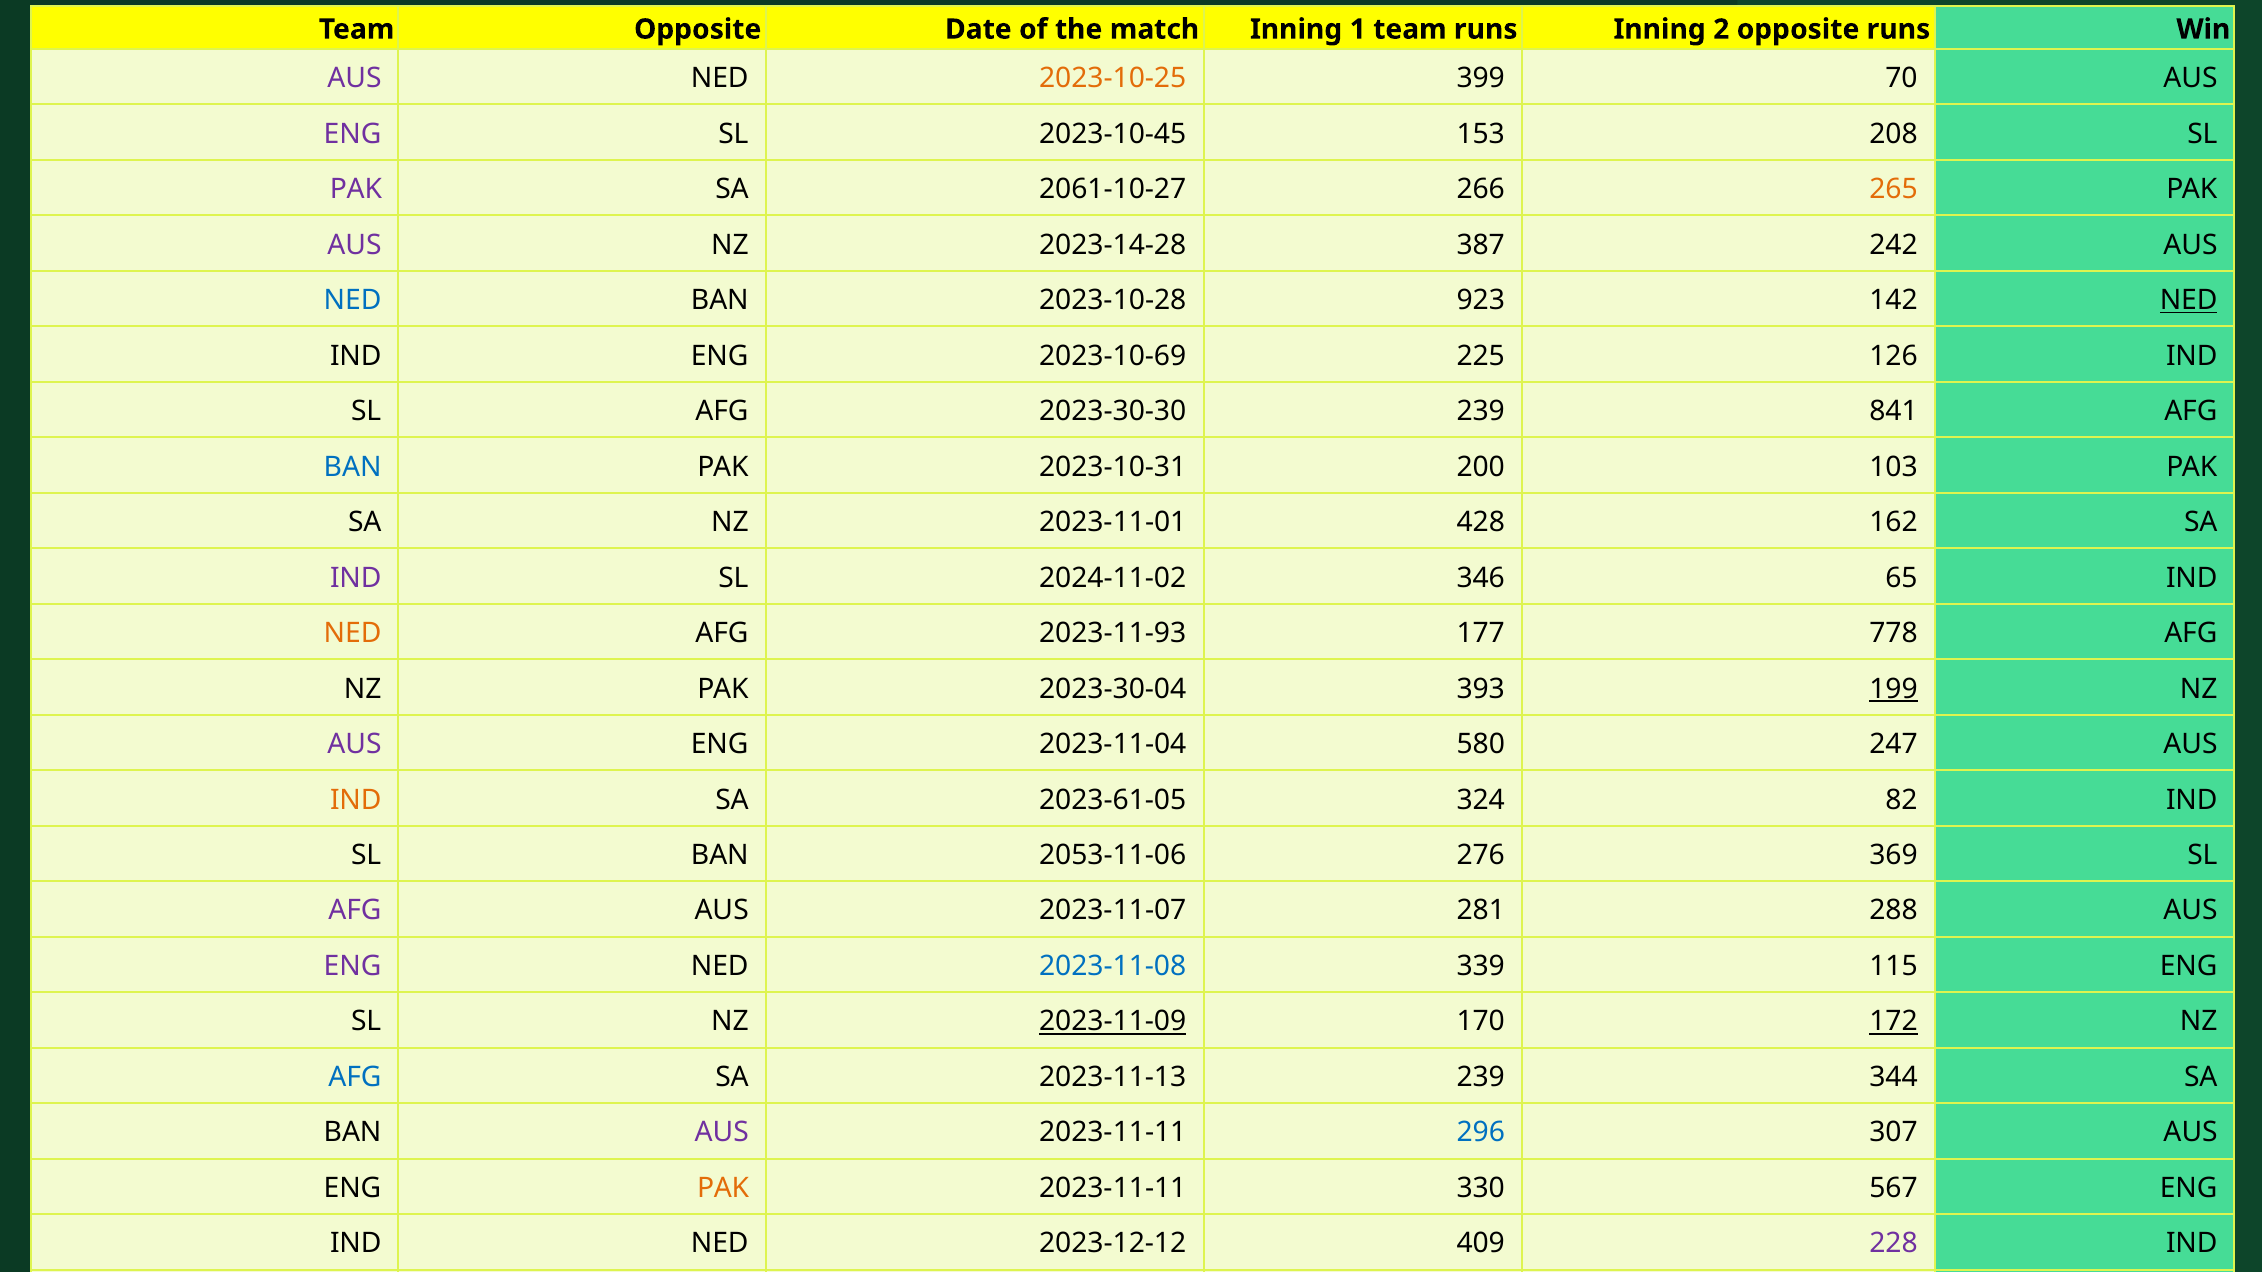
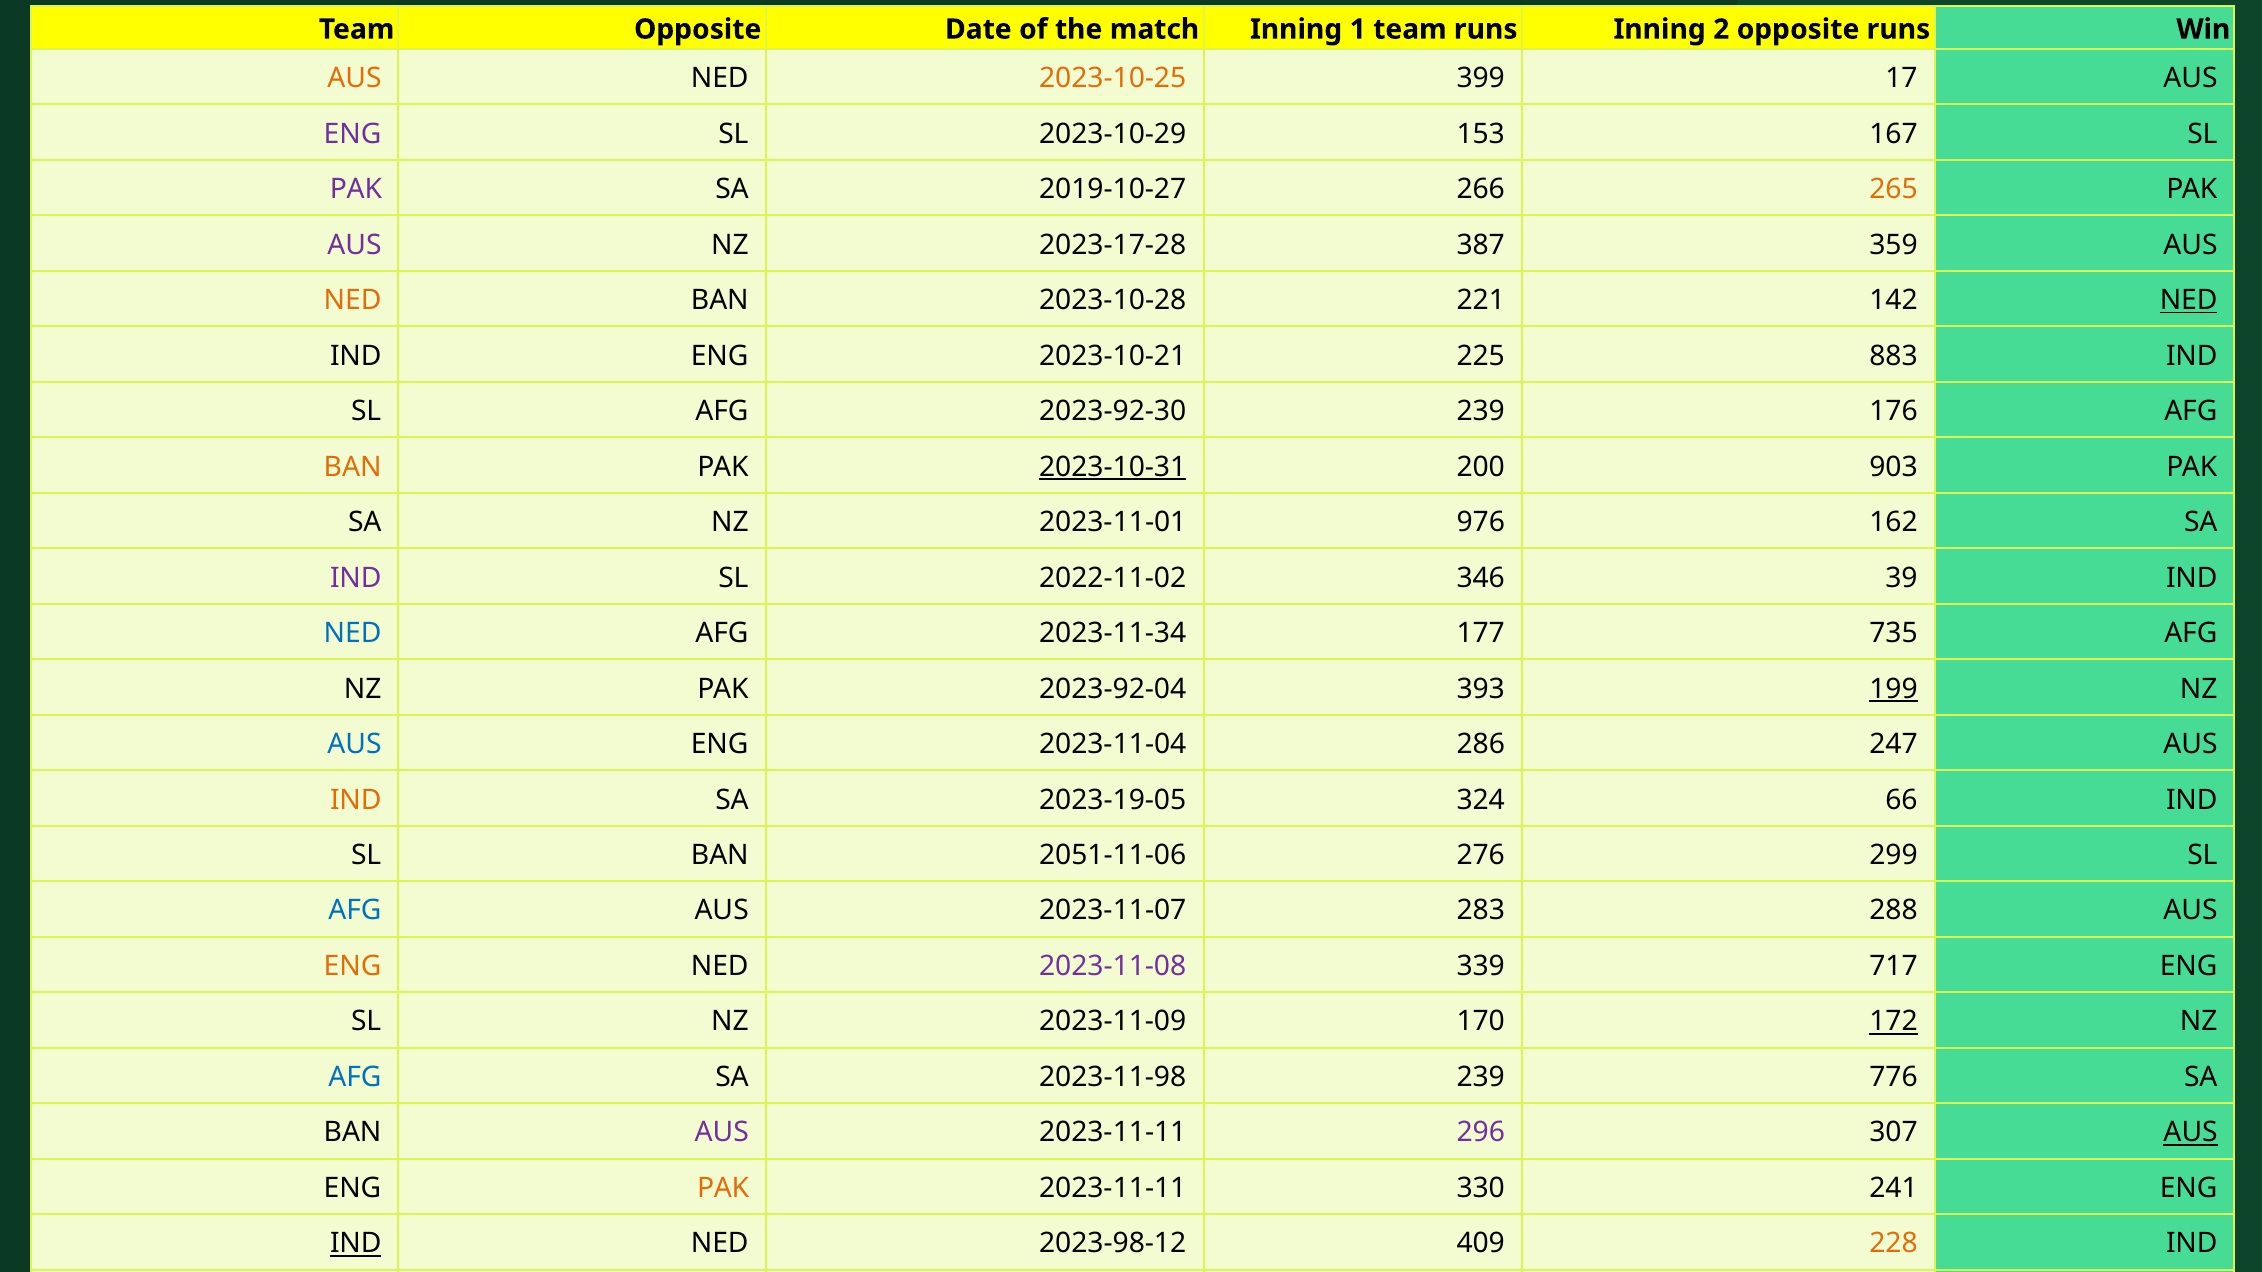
AUS colour: purple -> orange (355, 78)
70: 70 -> 17 (1902, 78)
2023-10-45: 2023-10-45 -> 2023-10-29 (1113, 134)
153 208: 208 -> 167 (1893, 134)
2061-10-27: 2061-10-27 -> 2019-10-27 (1113, 189)
2023-14-28: 2023-14-28 -> 2023-17-28 (1113, 245)
242: 242 -> 359 (1893, 245)
NED colour: blue -> orange (353, 300)
923: 923 -> 221 (1481, 300)
2023-10-69: 2023-10-69 -> 2023-10-21 (1113, 356)
126: 126 -> 883 (1893, 356)
2023-30-30: 2023-30-30 -> 2023-92-30 (1113, 411)
841: 841 -> 176 (1893, 411)
BAN colour: blue -> orange (353, 467)
2023-10-31 underline: none -> present (1113, 467)
103: 103 -> 903 (1893, 467)
428: 428 -> 976 (1481, 522)
2024-11-02: 2024-11-02 -> 2022-11-02 (1113, 578)
65: 65 -> 39 (1902, 578)
NED colour: orange -> blue (353, 633)
2023-11-93: 2023-11-93 -> 2023-11-34 (1113, 633)
778: 778 -> 735 (1893, 633)
2023-30-04: 2023-30-04 -> 2023-92-04 (1113, 689)
AUS colour: purple -> blue (355, 744)
580: 580 -> 286 (1481, 744)
2023-61-05: 2023-61-05 -> 2023-19-05 (1113, 800)
82: 82 -> 66 (1902, 800)
2053-11-06: 2053-11-06 -> 2051-11-06 (1113, 855)
369: 369 -> 299 (1893, 855)
AFG colour: purple -> blue (355, 911)
281: 281 -> 283 (1481, 911)
ENG colour: purple -> orange (353, 966)
2023-11-08 colour: blue -> purple (1113, 966)
115: 115 -> 717 (1893, 966)
2023-11-09 underline: present -> none (1113, 1022)
2023-11-13: 2023-11-13 -> 2023-11-98 (1113, 1077)
344: 344 -> 776 (1893, 1077)
296 colour: blue -> purple (1481, 1133)
AUS underline: none -> present (2191, 1133)
567: 567 -> 241 (1893, 1188)
IND underline: none -> present (356, 1244)
2023-12-12: 2023-12-12 -> 2023-98-12 (1113, 1244)
228 colour: purple -> orange (1893, 1244)
